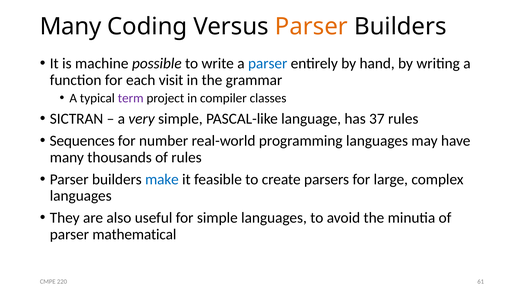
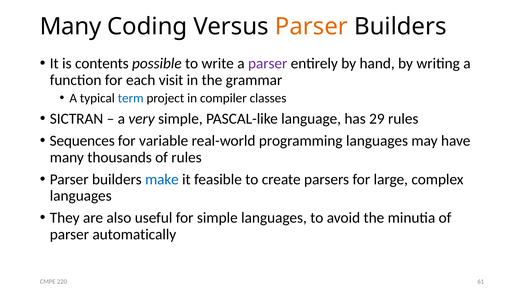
machine: machine -> contents (102, 63)
parser colour: blue -> purple (268, 63)
term colour: purple -> blue (131, 98)
37: 37 -> 29 (377, 119)
number: number -> variable (164, 141)
mathematical: mathematical -> automatically (134, 234)
